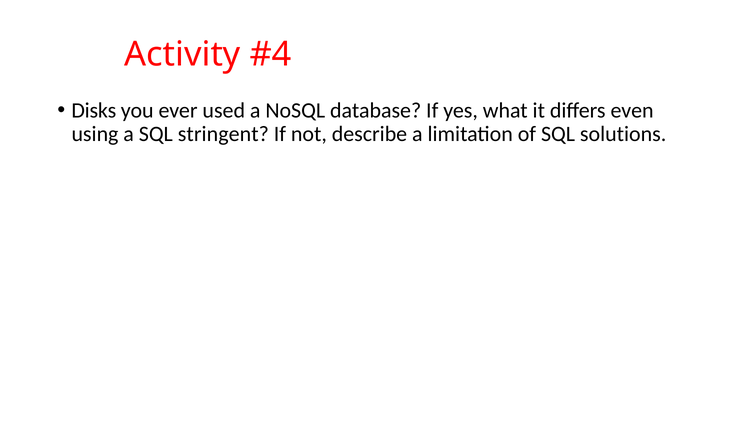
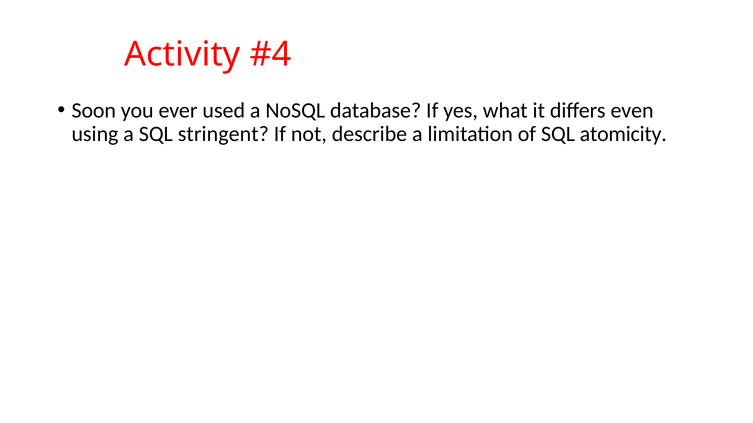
Disks: Disks -> Soon (94, 111)
solutions: solutions -> atomicity (623, 134)
